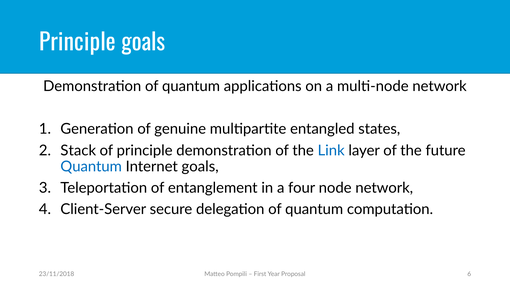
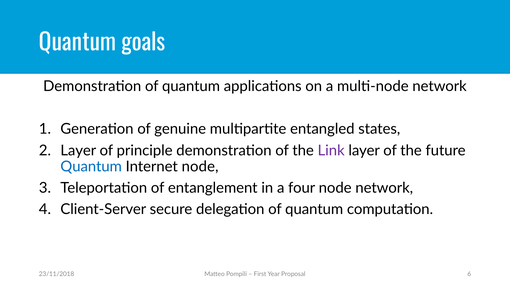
Principle: Principle -> Quantum (77, 43)
Stack: Stack -> Layer (78, 150)
Link colour: blue -> purple (331, 150)
Internet goals: goals -> node (200, 166)
